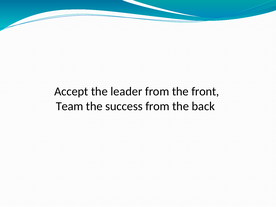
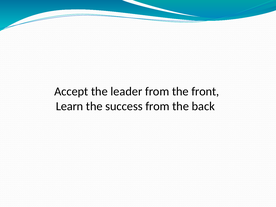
Team: Team -> Learn (70, 106)
